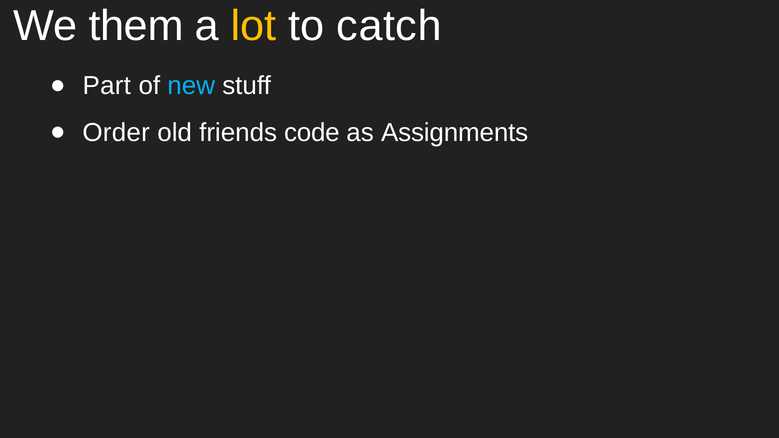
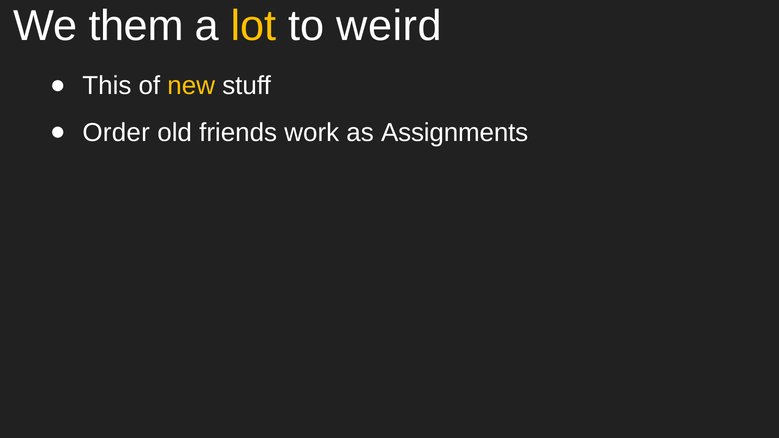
catch: catch -> weird (389, 26)
Part: Part -> This (107, 86)
new colour: light blue -> yellow (191, 86)
code: code -> work (312, 133)
